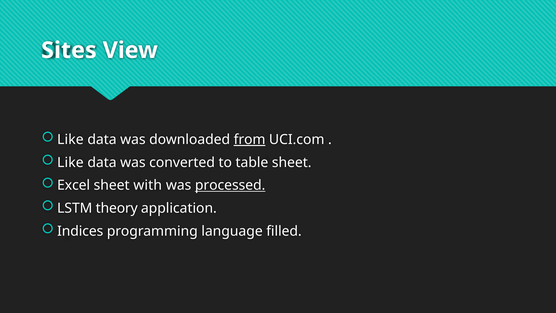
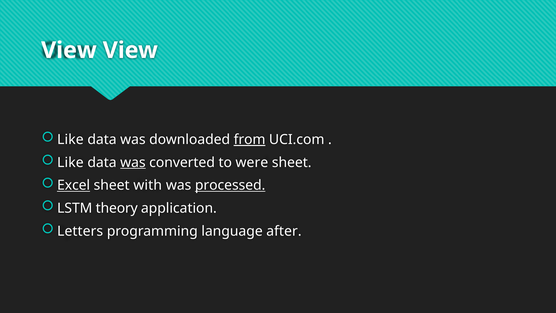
Sites: Sites -> View (69, 50)
was underline: none -> present (133, 162)
table: table -> were (252, 162)
Excel underline: none -> present (74, 185)
Indices: Indices -> Letters (80, 231)
filled: filled -> after (284, 231)
